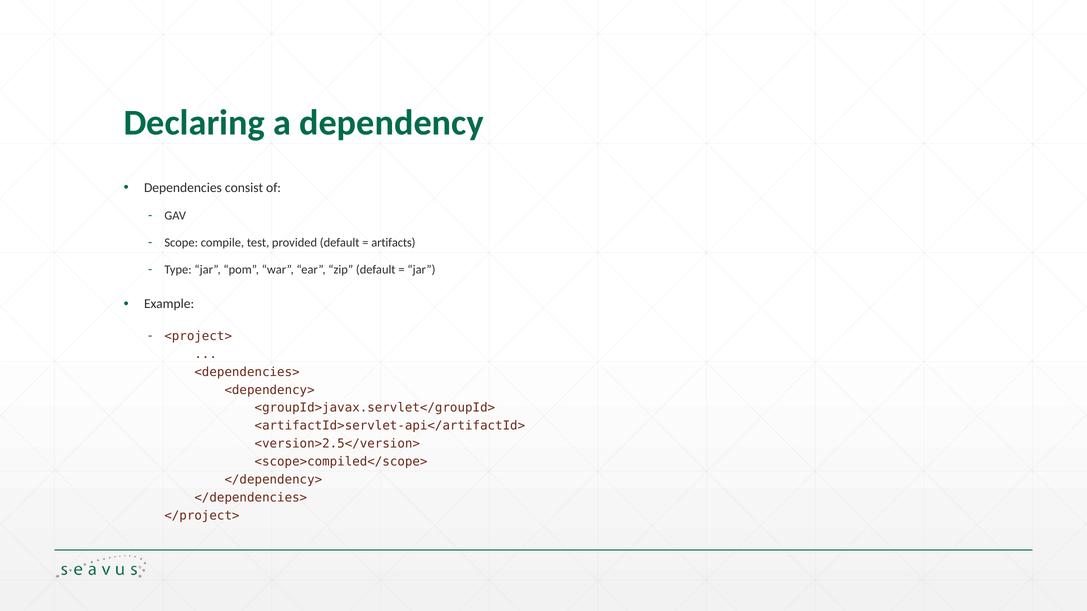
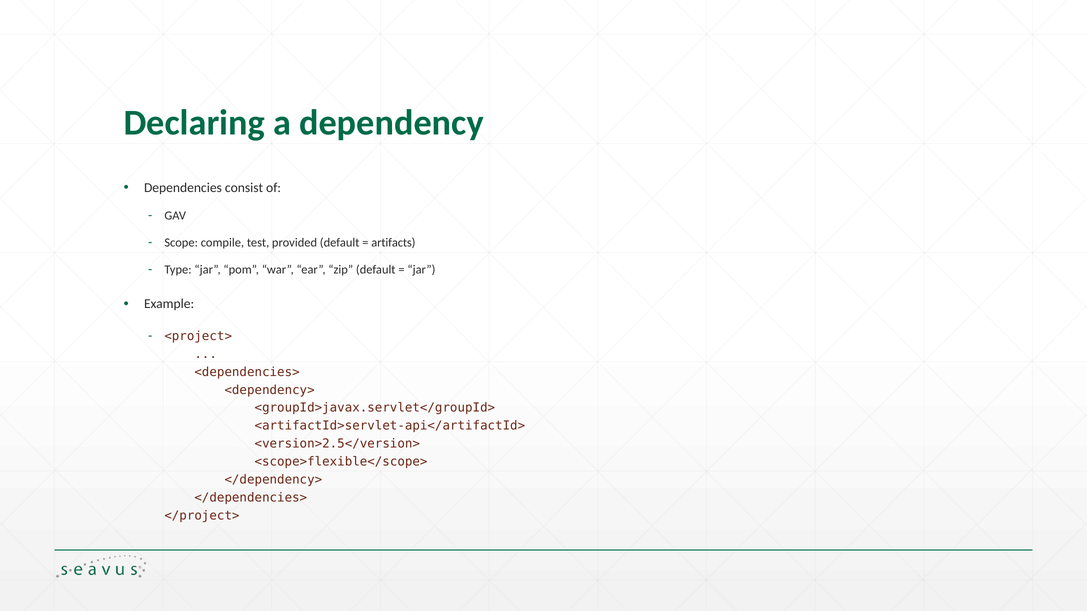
<scope>compiled</scope>: <scope>compiled</scope> -> <scope>flexible</scope> (341, 462)
